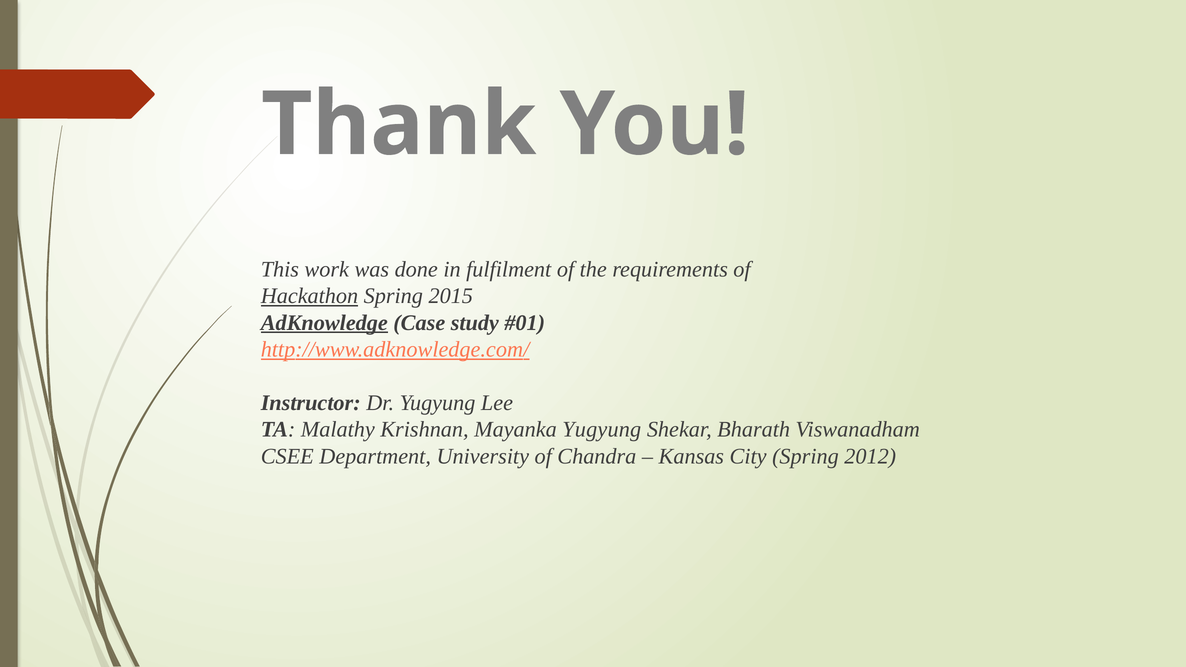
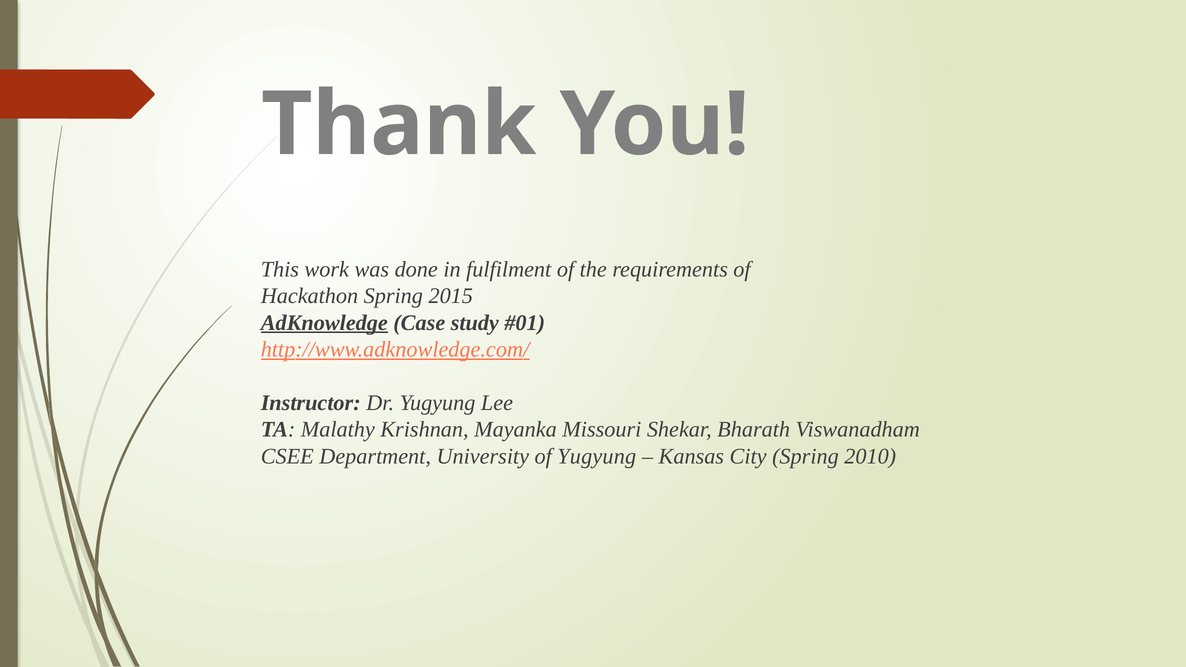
Hackathon underline: present -> none (309, 296)
Mayanka Yugyung: Yugyung -> Missouri (602, 430)
of Chandra: Chandra -> Yugyung (597, 456)
2012: 2012 -> 2010 (870, 456)
